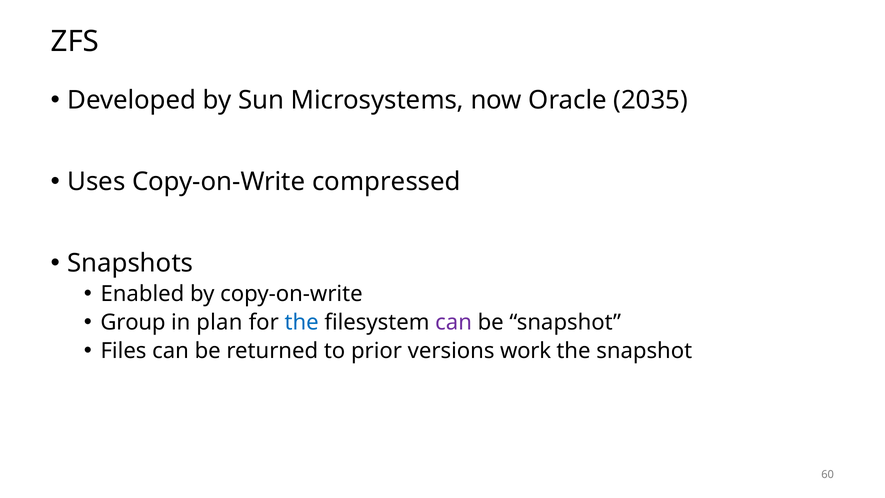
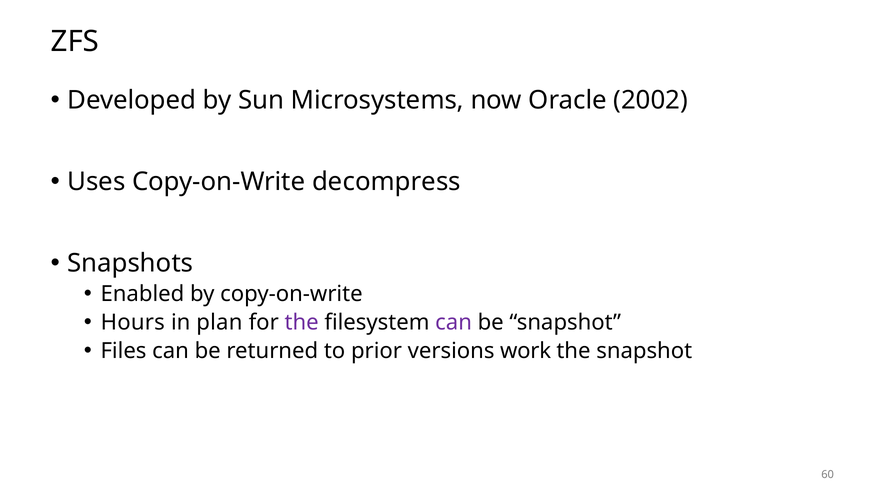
2035: 2035 -> 2002 (651, 100)
compressed: compressed -> decompress (386, 182)
Group: Group -> Hours (133, 322)
the colour: blue -> purple (302, 322)
